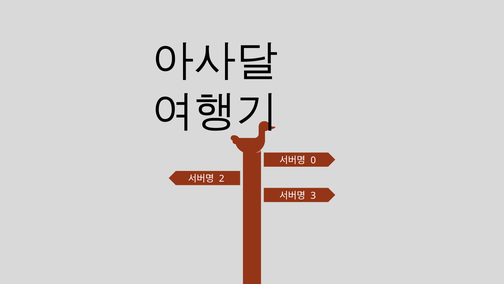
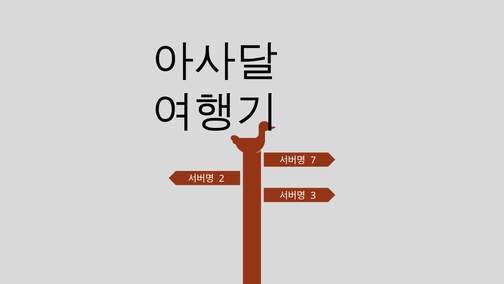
0: 0 -> 7 (313, 160)
